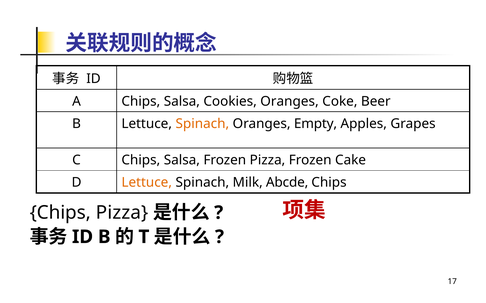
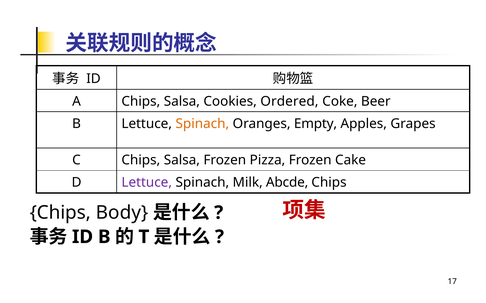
Cookies Oranges: Oranges -> Ordered (289, 102)
Lettuce colour: orange -> purple (147, 183)
Chips Pizza: Pizza -> Body (122, 213)
